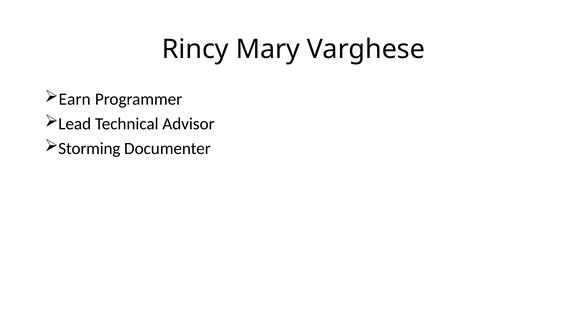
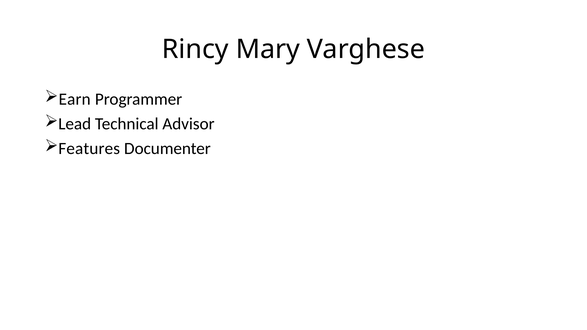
Storming: Storming -> Features (89, 148)
